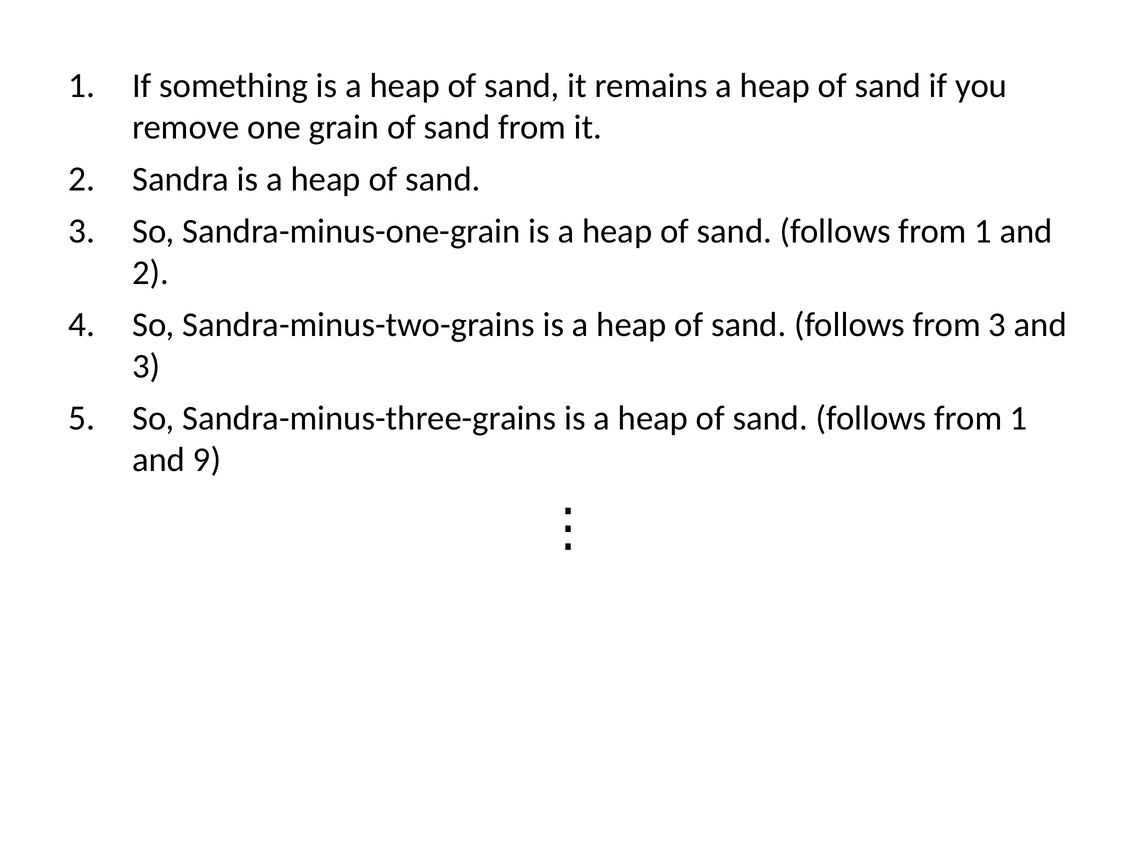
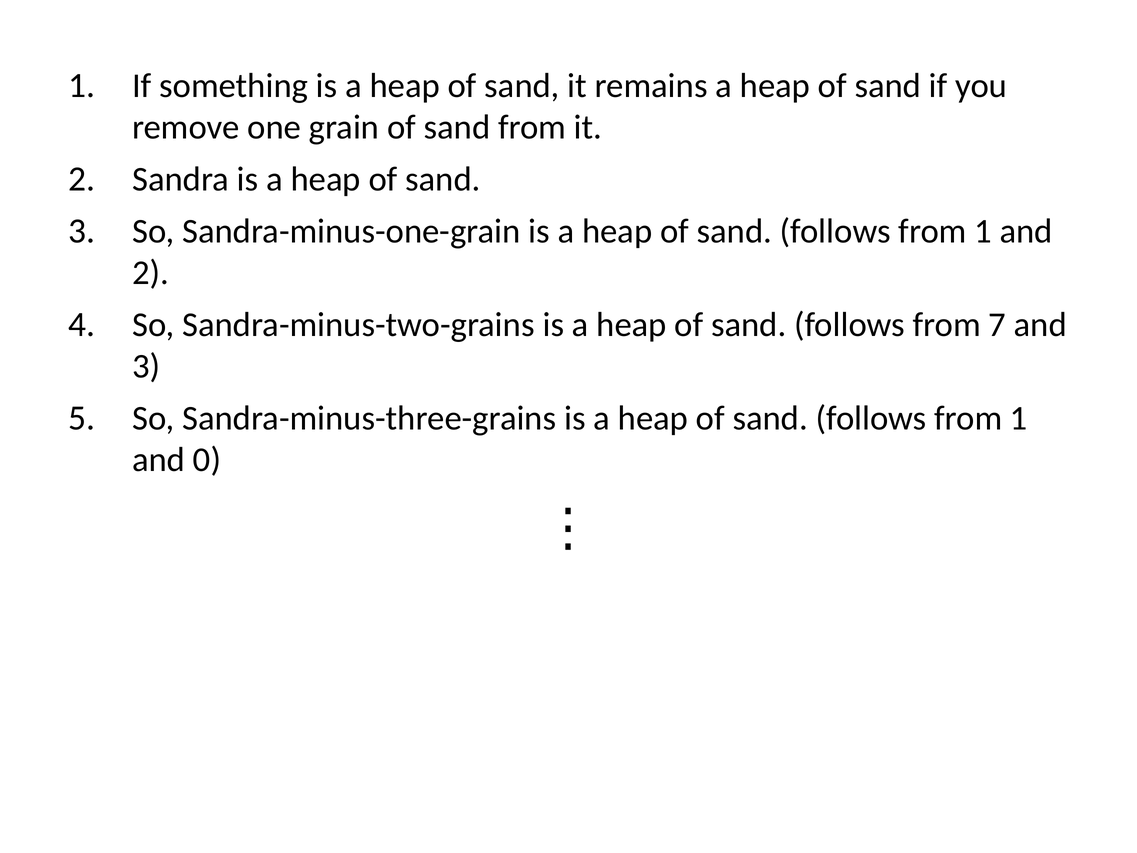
from 3: 3 -> 7 (997, 325)
9: 9 -> 0 (207, 460)
